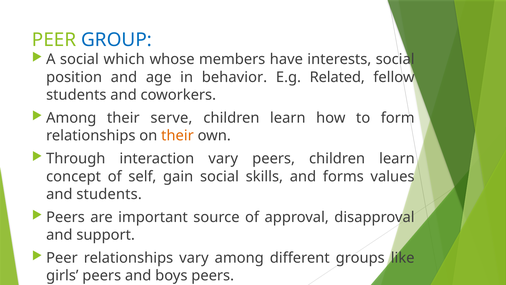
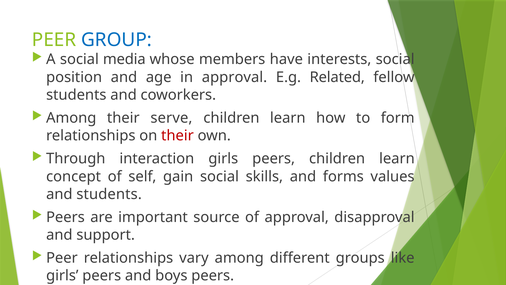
which: which -> media (124, 59)
in behavior: behavior -> approval (234, 77)
their colour: orange -> red (177, 136)
interaction vary: vary -> girls (223, 159)
